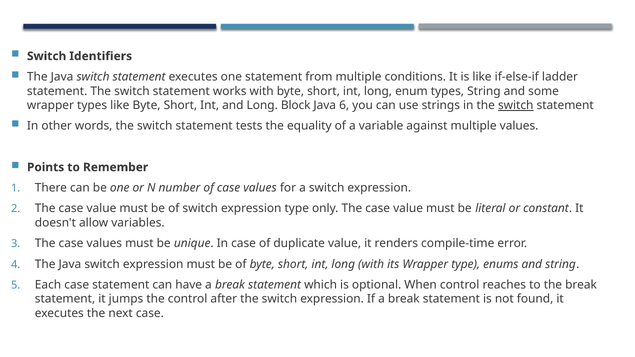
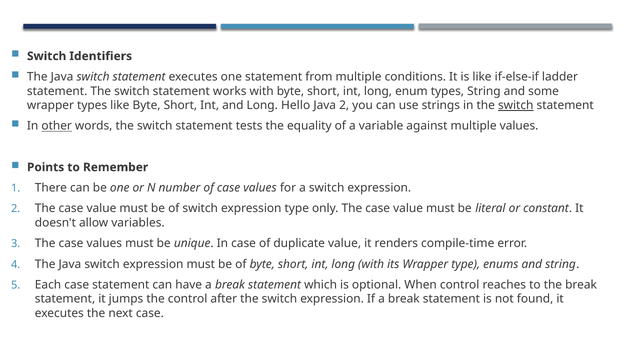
Block: Block -> Hello (296, 105)
Java 6: 6 -> 2 (344, 105)
other underline: none -> present (57, 126)
